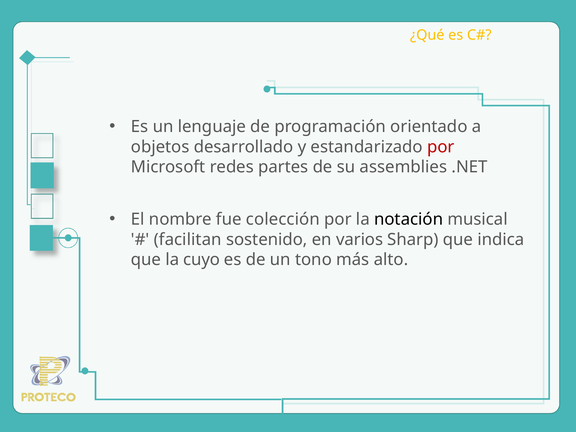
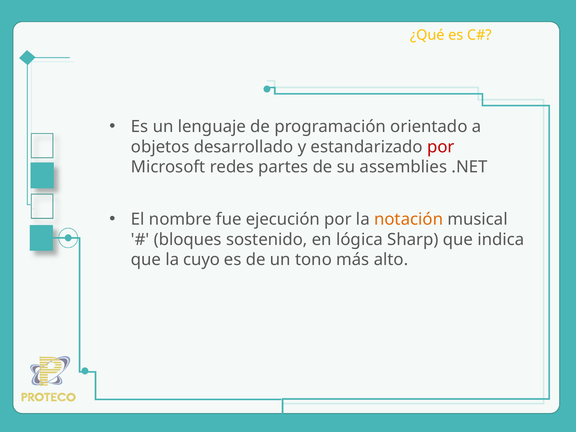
colección: colección -> ejecución (283, 219)
notación colour: black -> orange (409, 219)
facilitan: facilitan -> bloques (188, 239)
varios: varios -> lógica (360, 239)
